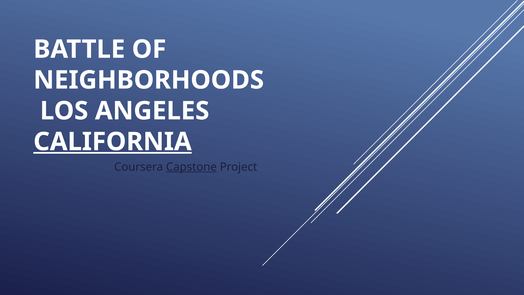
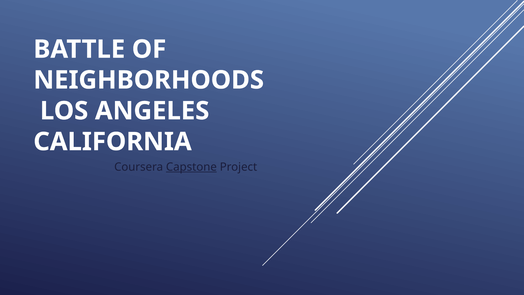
CALIFORNIA underline: present -> none (113, 142)
